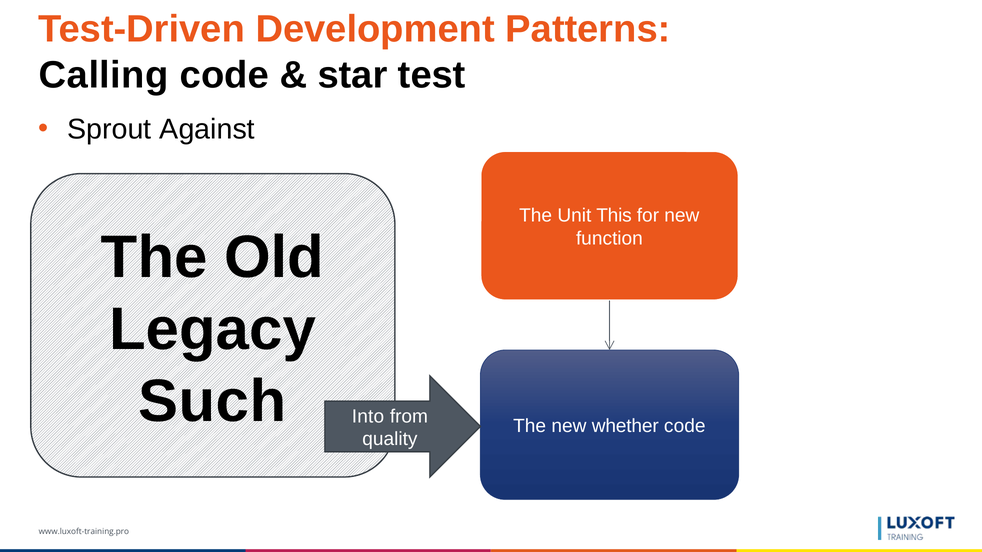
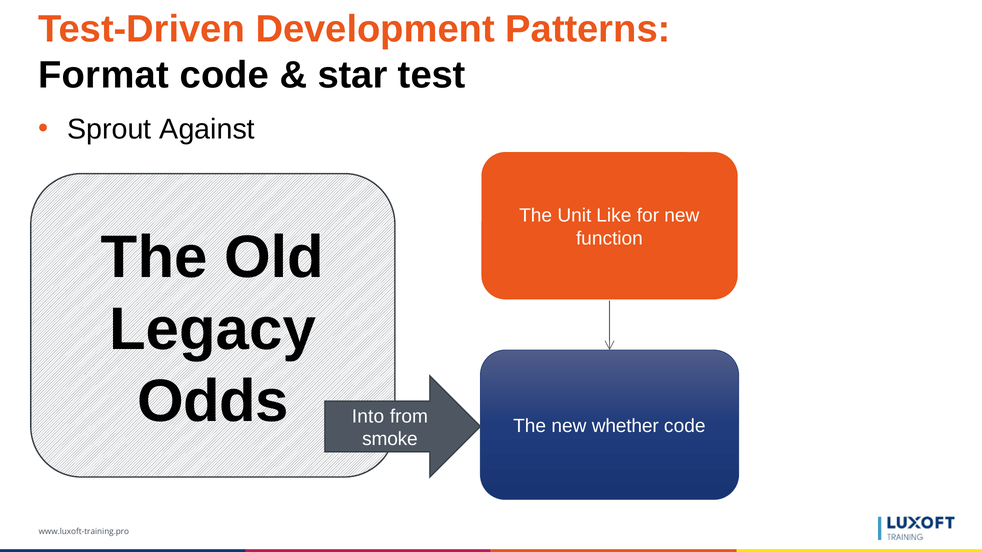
Calling: Calling -> Format (104, 75)
This: This -> Like (614, 216)
Such: Such -> Odds (213, 402)
quality: quality -> smoke (390, 440)
